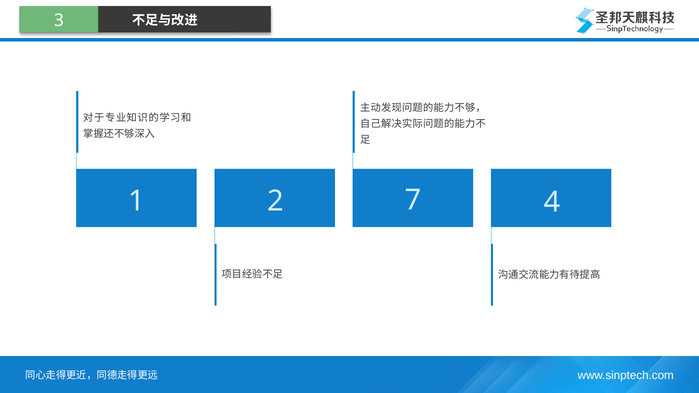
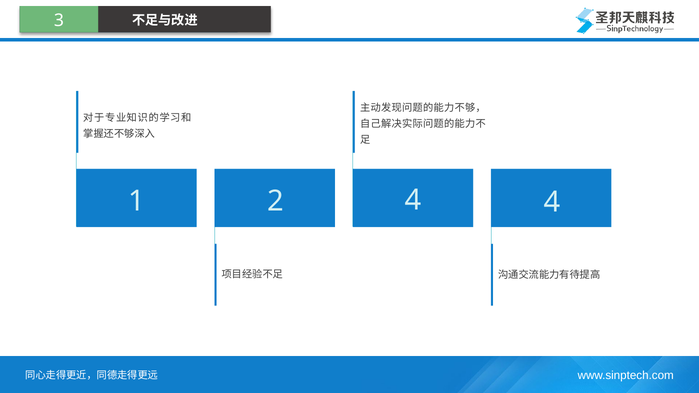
2 7: 7 -> 4 (413, 200)
